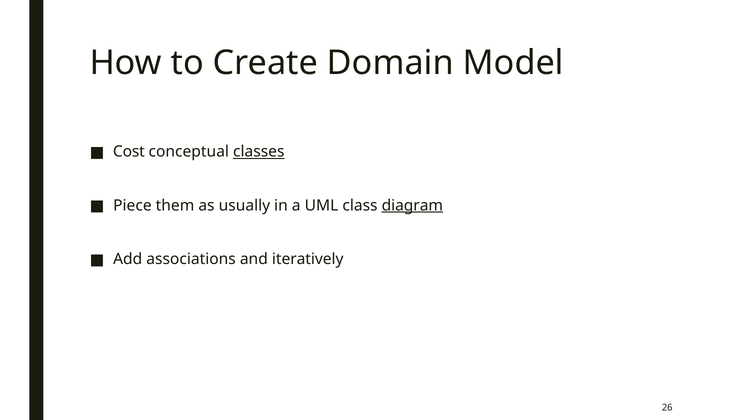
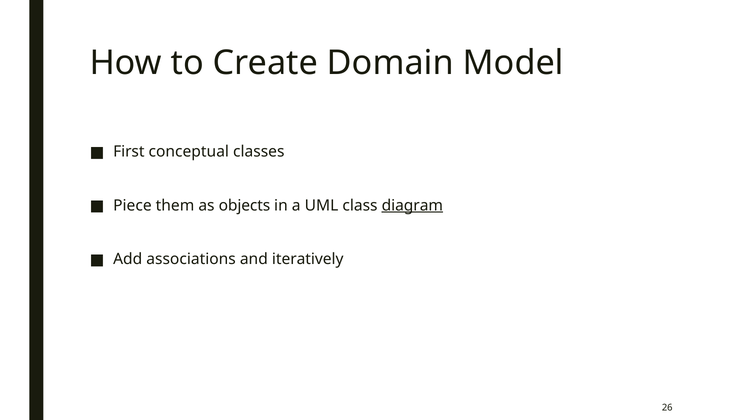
Cost: Cost -> First (129, 152)
classes underline: present -> none (259, 152)
usually: usually -> objects (244, 206)
